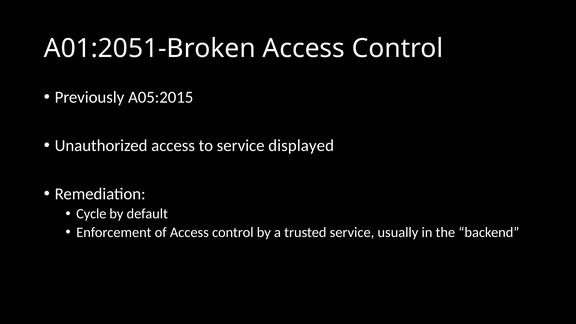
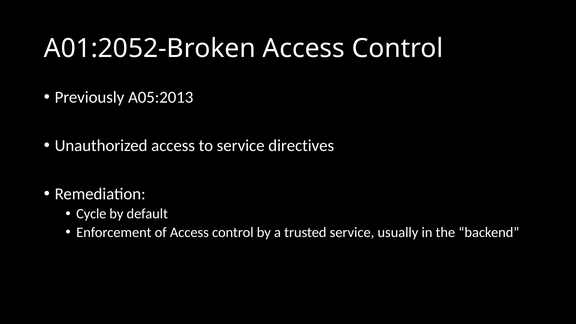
A01:2051-Broken: A01:2051-Broken -> A01:2052-Broken (150, 48)
A05:2015: A05:2015 -> A05:2013 (161, 97)
displayed: displayed -> directives (301, 146)
